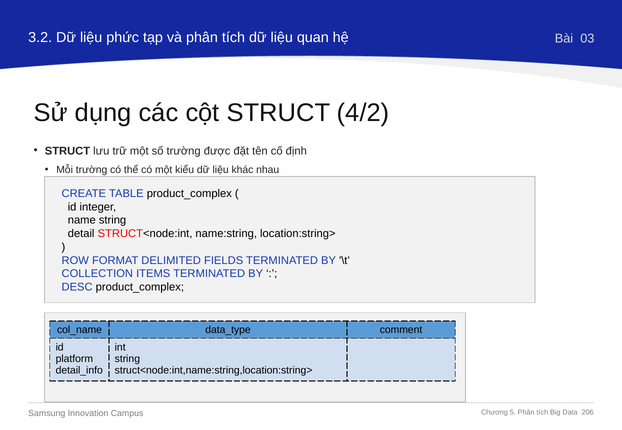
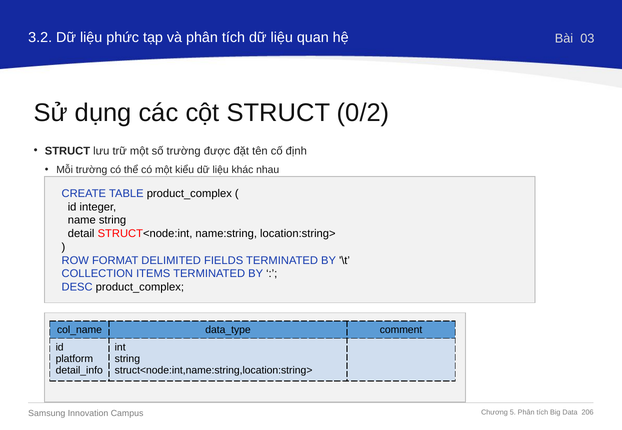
4/2: 4/2 -> 0/2 (363, 113)
